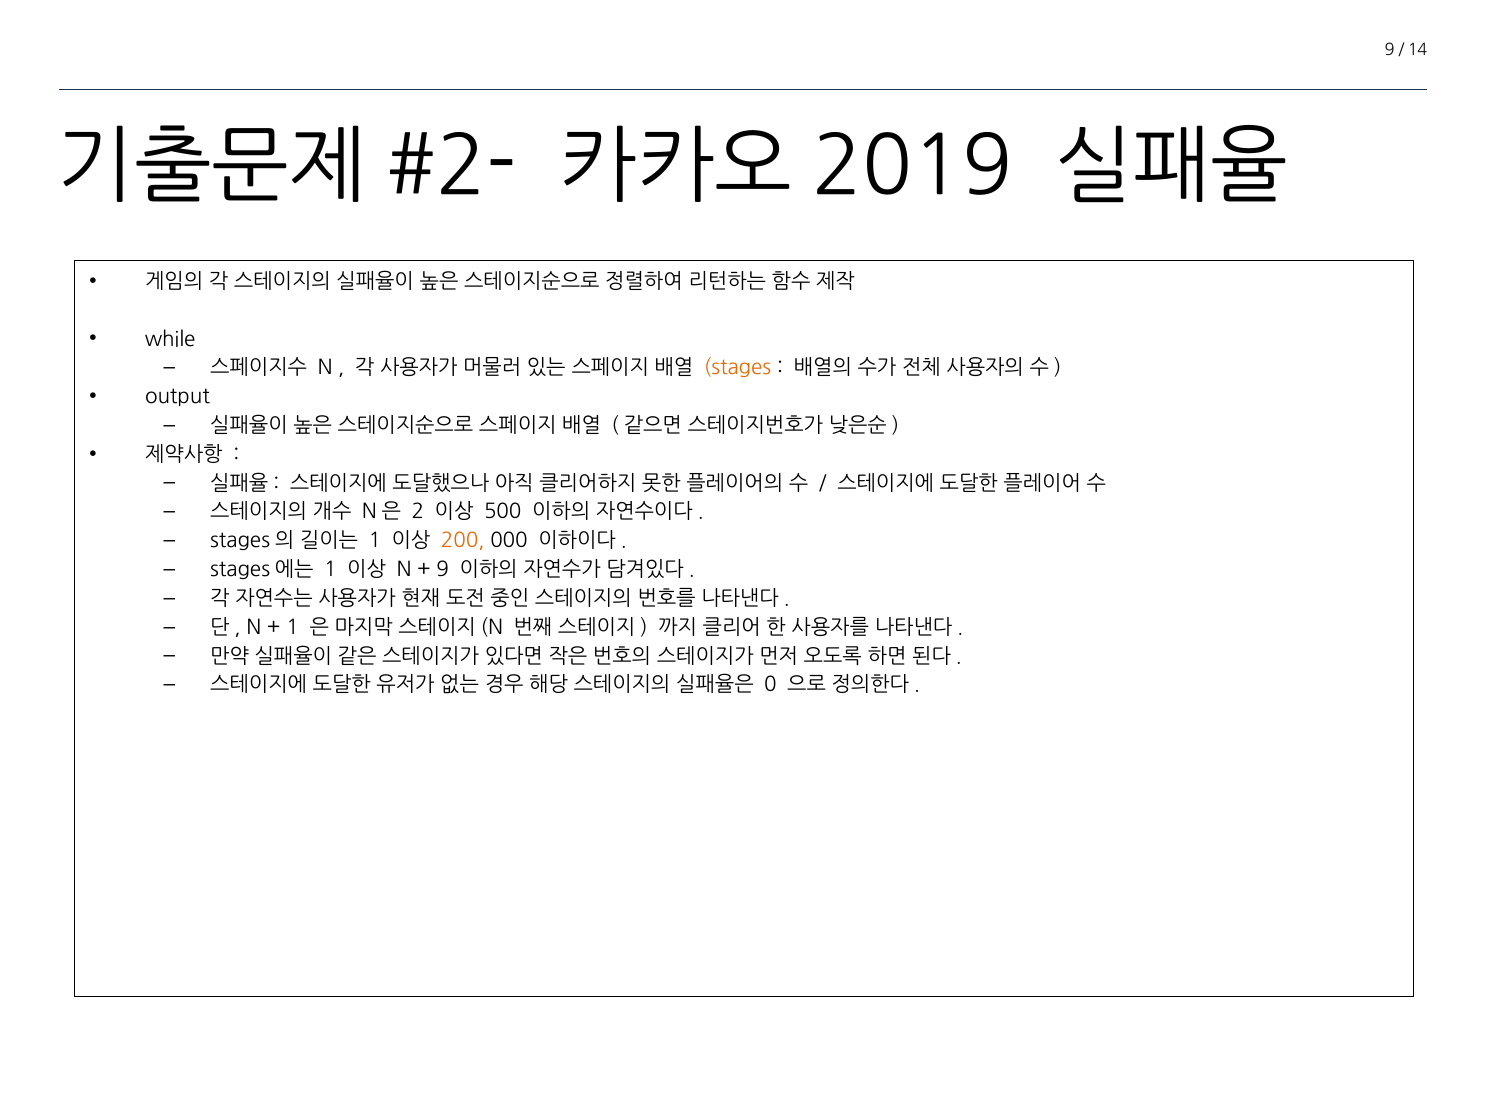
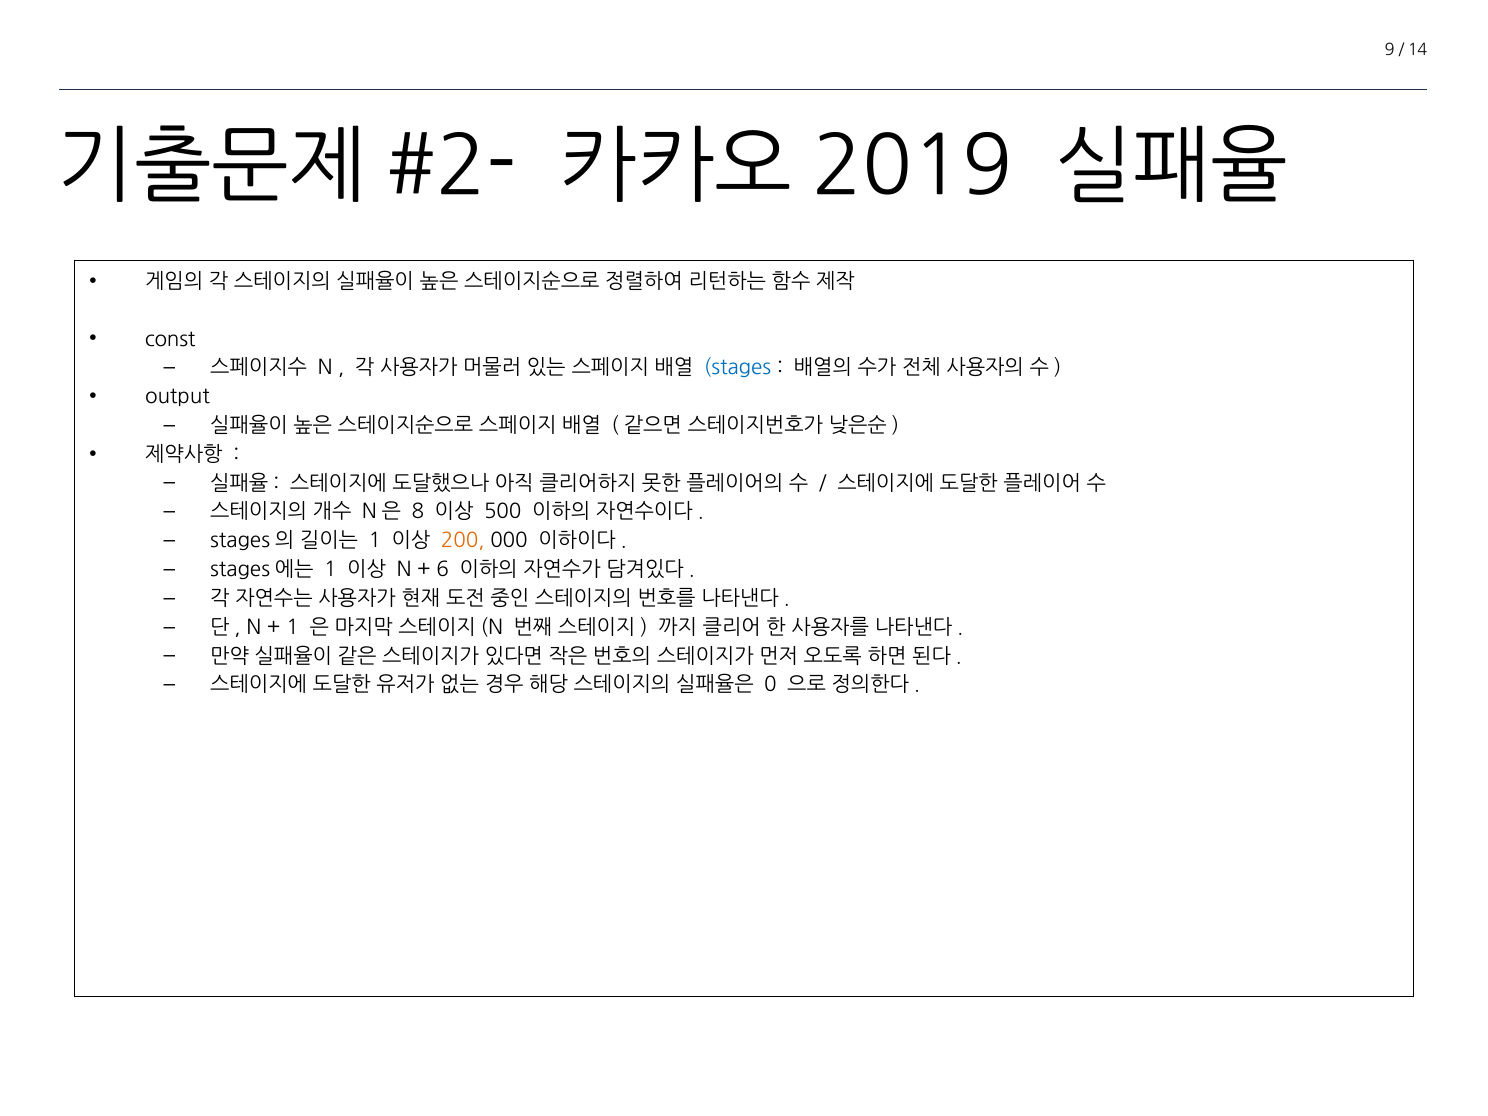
while: while -> const (170, 339)
stages colour: orange -> blue (738, 368)
2: 2 -> 8 (418, 512)
9: 9 -> 6 (443, 570)
